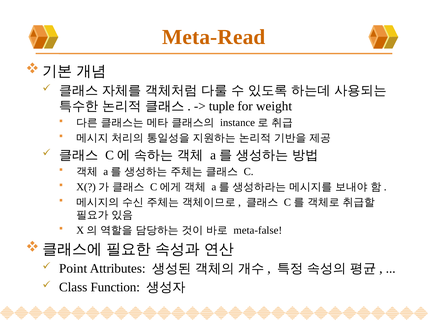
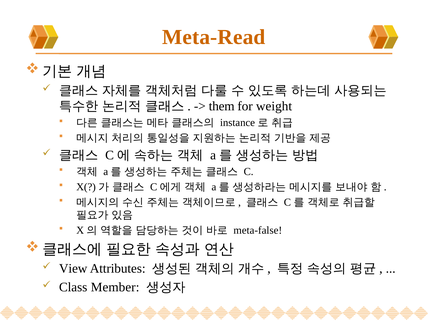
tuple: tuple -> them (222, 106)
Point: Point -> View (73, 269)
Function: Function -> Member (115, 287)
